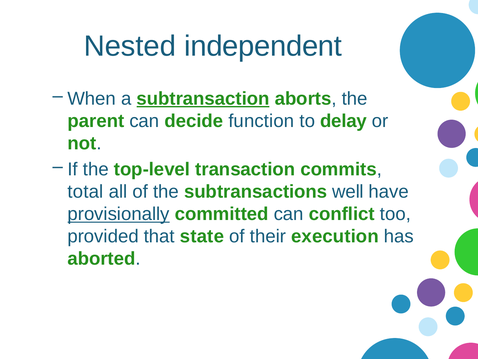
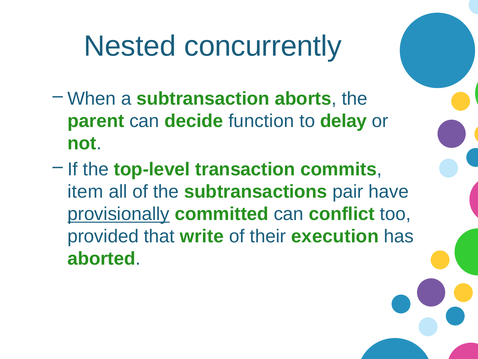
independent: independent -> concurrently (263, 46)
subtransaction underline: present -> none (203, 98)
total: total -> item (85, 192)
well: well -> pair (348, 192)
state: state -> write (202, 236)
